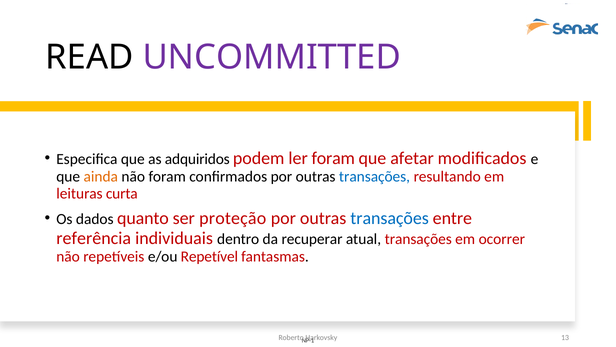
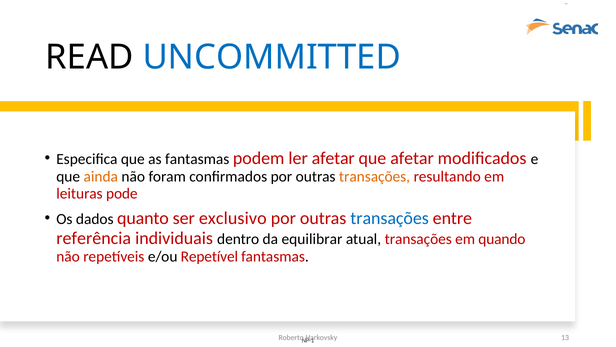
UNCOMMITTED colour: purple -> blue (272, 57)
as adquiridos: adquiridos -> fantasmas (197, 159)
ler foram: foram -> afetar (333, 158)
transações colour: blue -> orange (375, 176)
curta: curta -> pode (122, 193)
proteção: proteção -> exclusivo (233, 218)
recuperar: recuperar -> equilibrar (312, 239)
ocorrer: ocorrer -> quando (502, 239)
